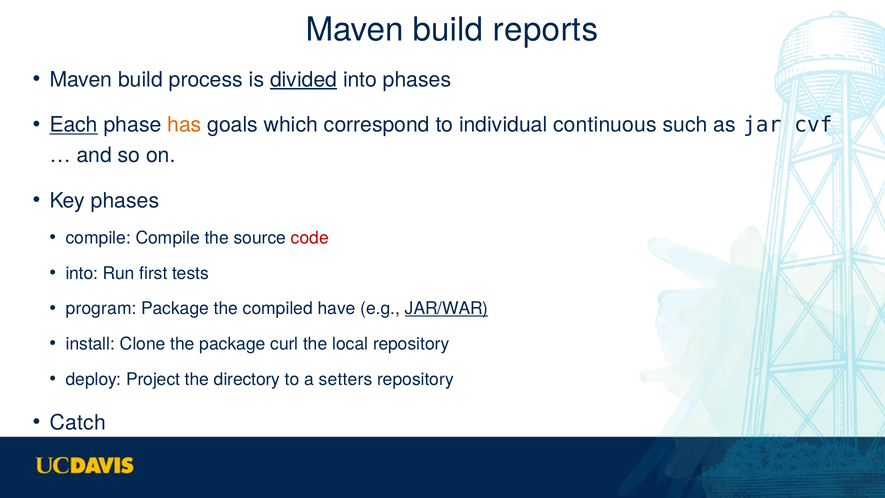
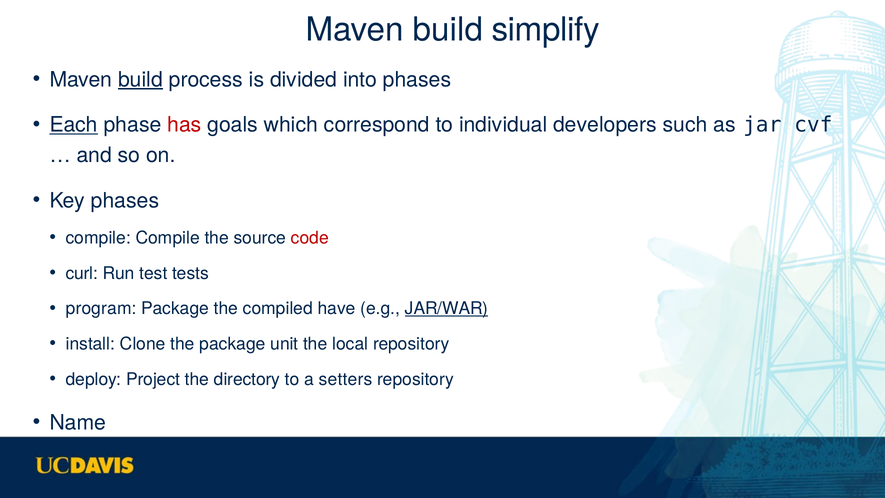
reports: reports -> simplify (546, 30)
build underline: none -> present (141, 80)
divided underline: present -> none (304, 80)
has colour: orange -> red (184, 125)
continuous: continuous -> developers (605, 125)
into: into -> curl (82, 273)
first: first -> test (153, 273)
curl: curl -> unit (284, 344)
Catch: Catch -> Name (78, 423)
